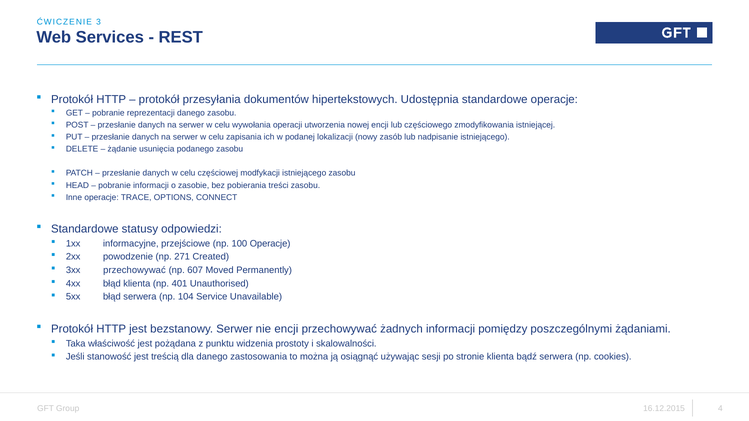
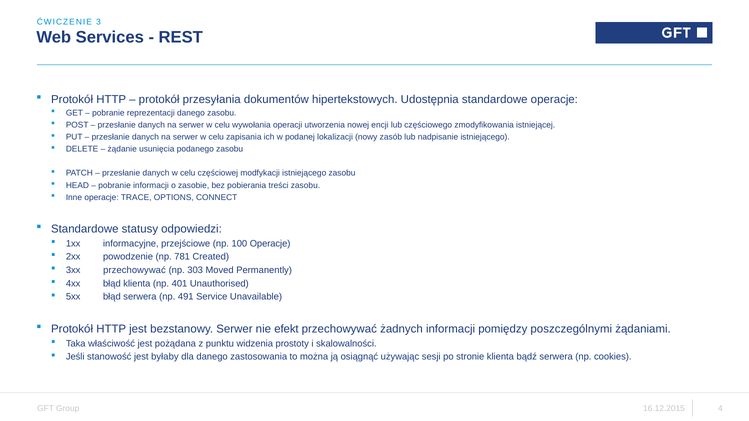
271: 271 -> 781 (182, 257)
607: 607 -> 303 (195, 270)
104: 104 -> 491 (186, 297)
nie encji: encji -> efekt (286, 329)
treścią: treścią -> byłaby (165, 357)
